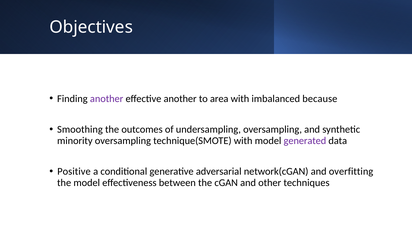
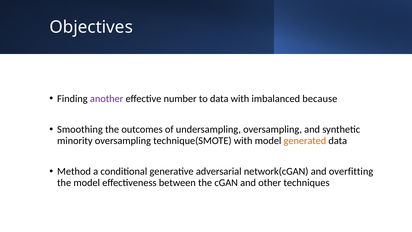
effective another: another -> number (180, 99)
to area: area -> data (219, 99)
generated colour: purple -> orange (305, 141)
Positive: Positive -> Method (74, 171)
